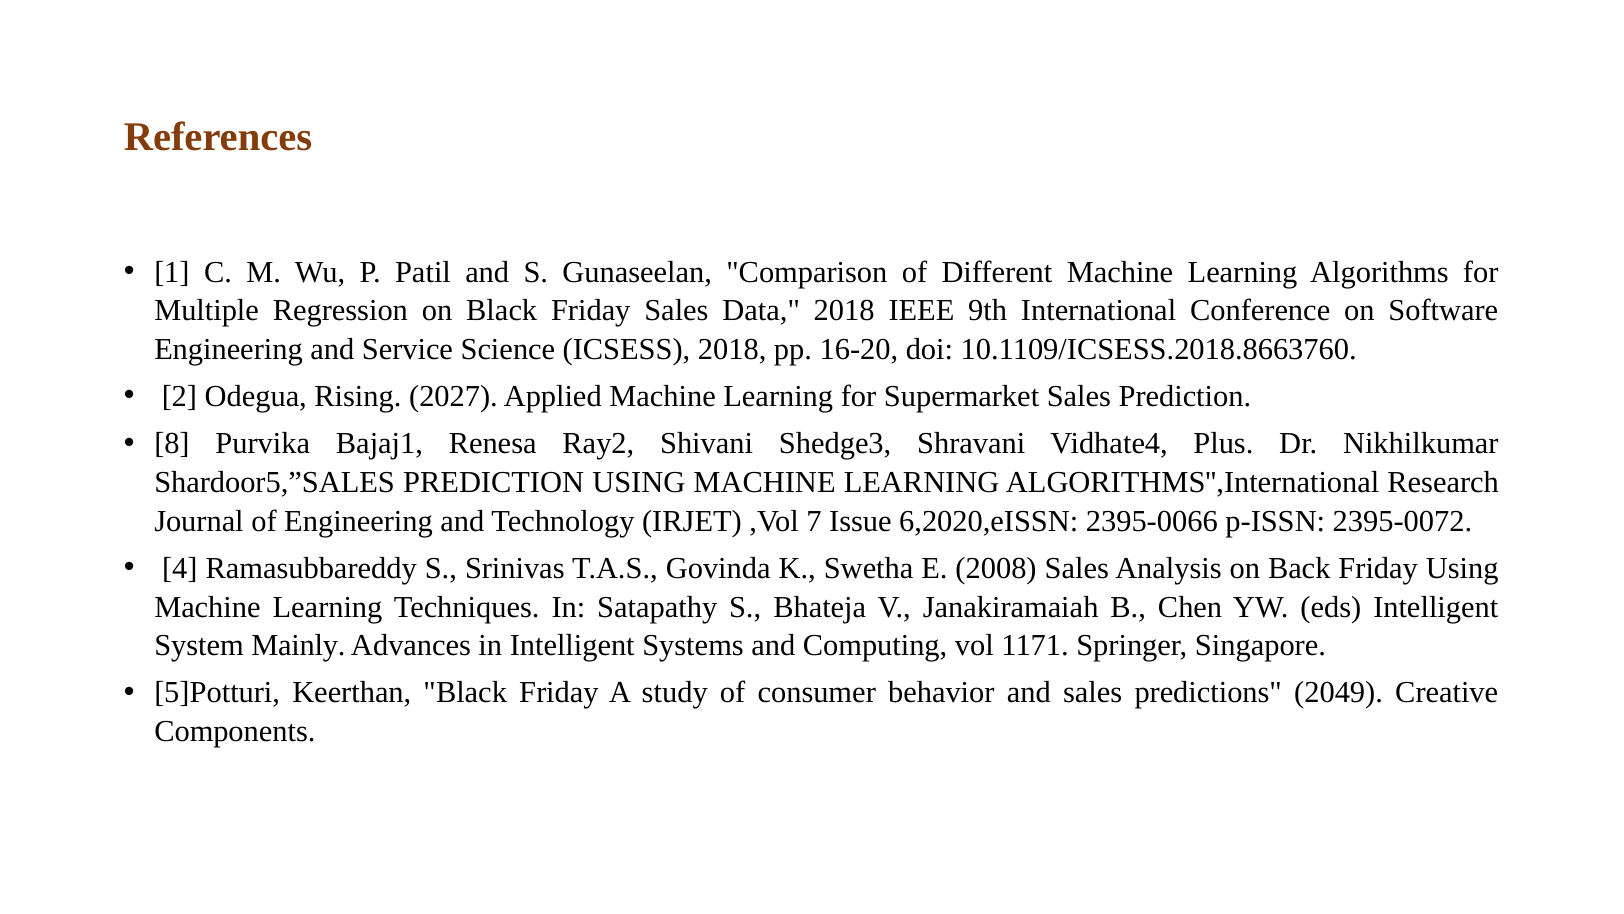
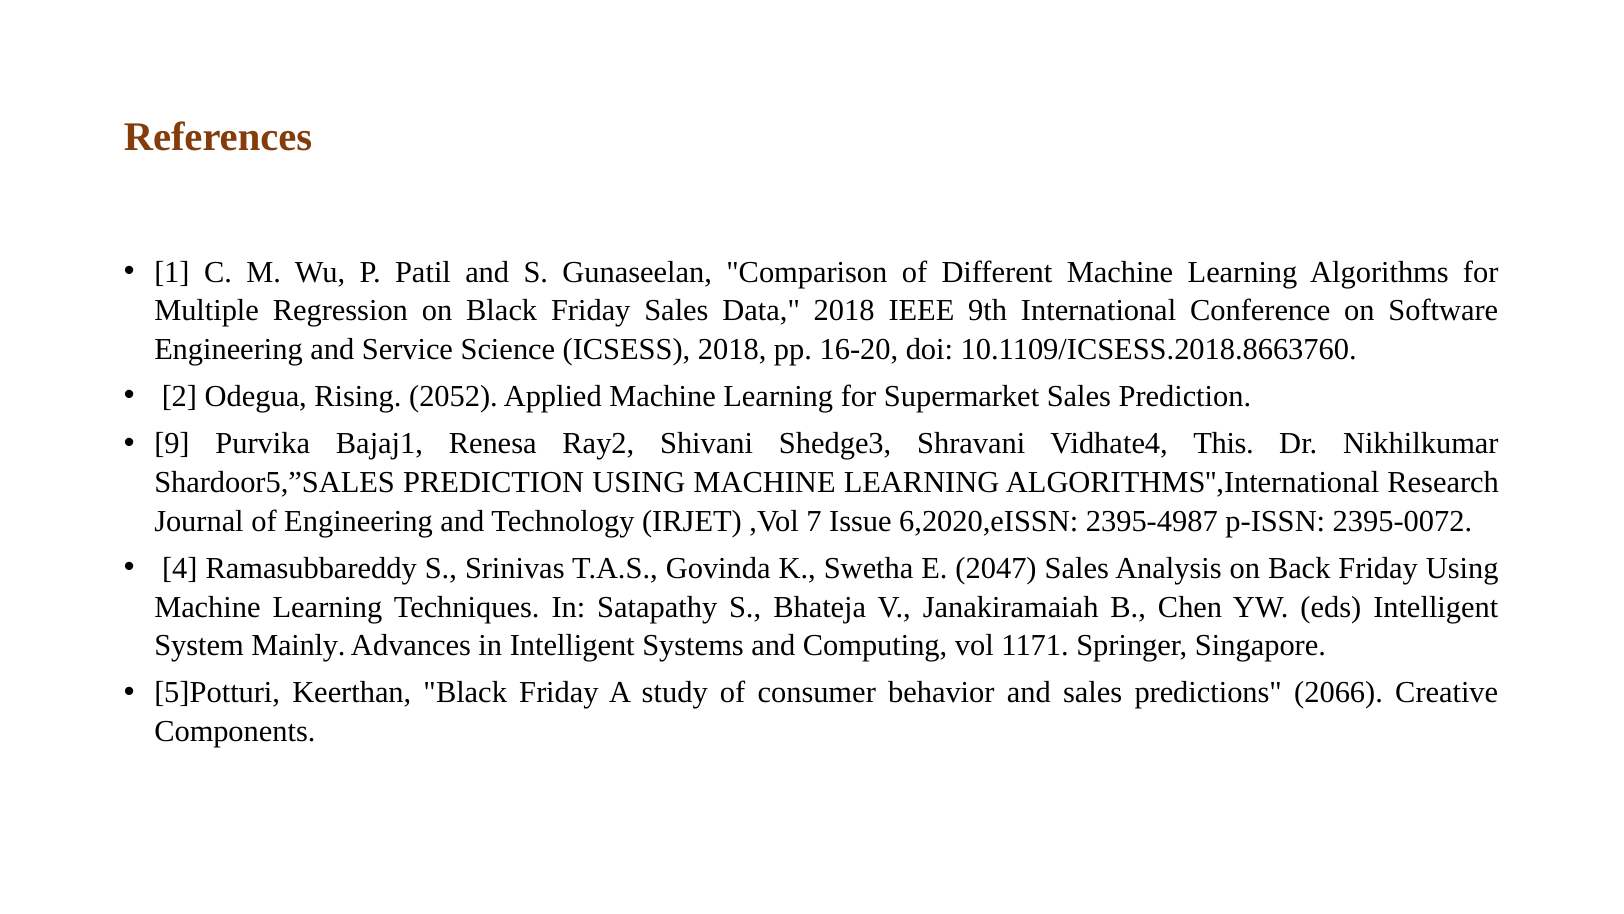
2027: 2027 -> 2052 (453, 396)
8: 8 -> 9 (172, 443)
Plus: Plus -> This (1224, 443)
2395-0066: 2395-0066 -> 2395-4987 (1152, 521)
2008: 2008 -> 2047 (996, 568)
2049: 2049 -> 2066 (1339, 693)
